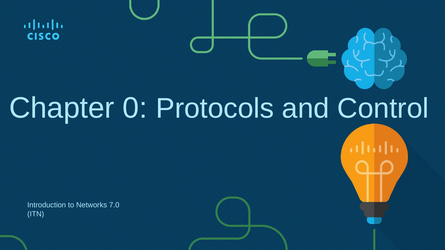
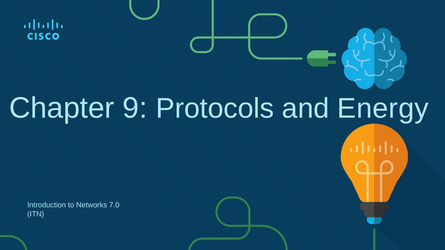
0: 0 -> 9 (135, 108)
Control: Control -> Energy (383, 109)
